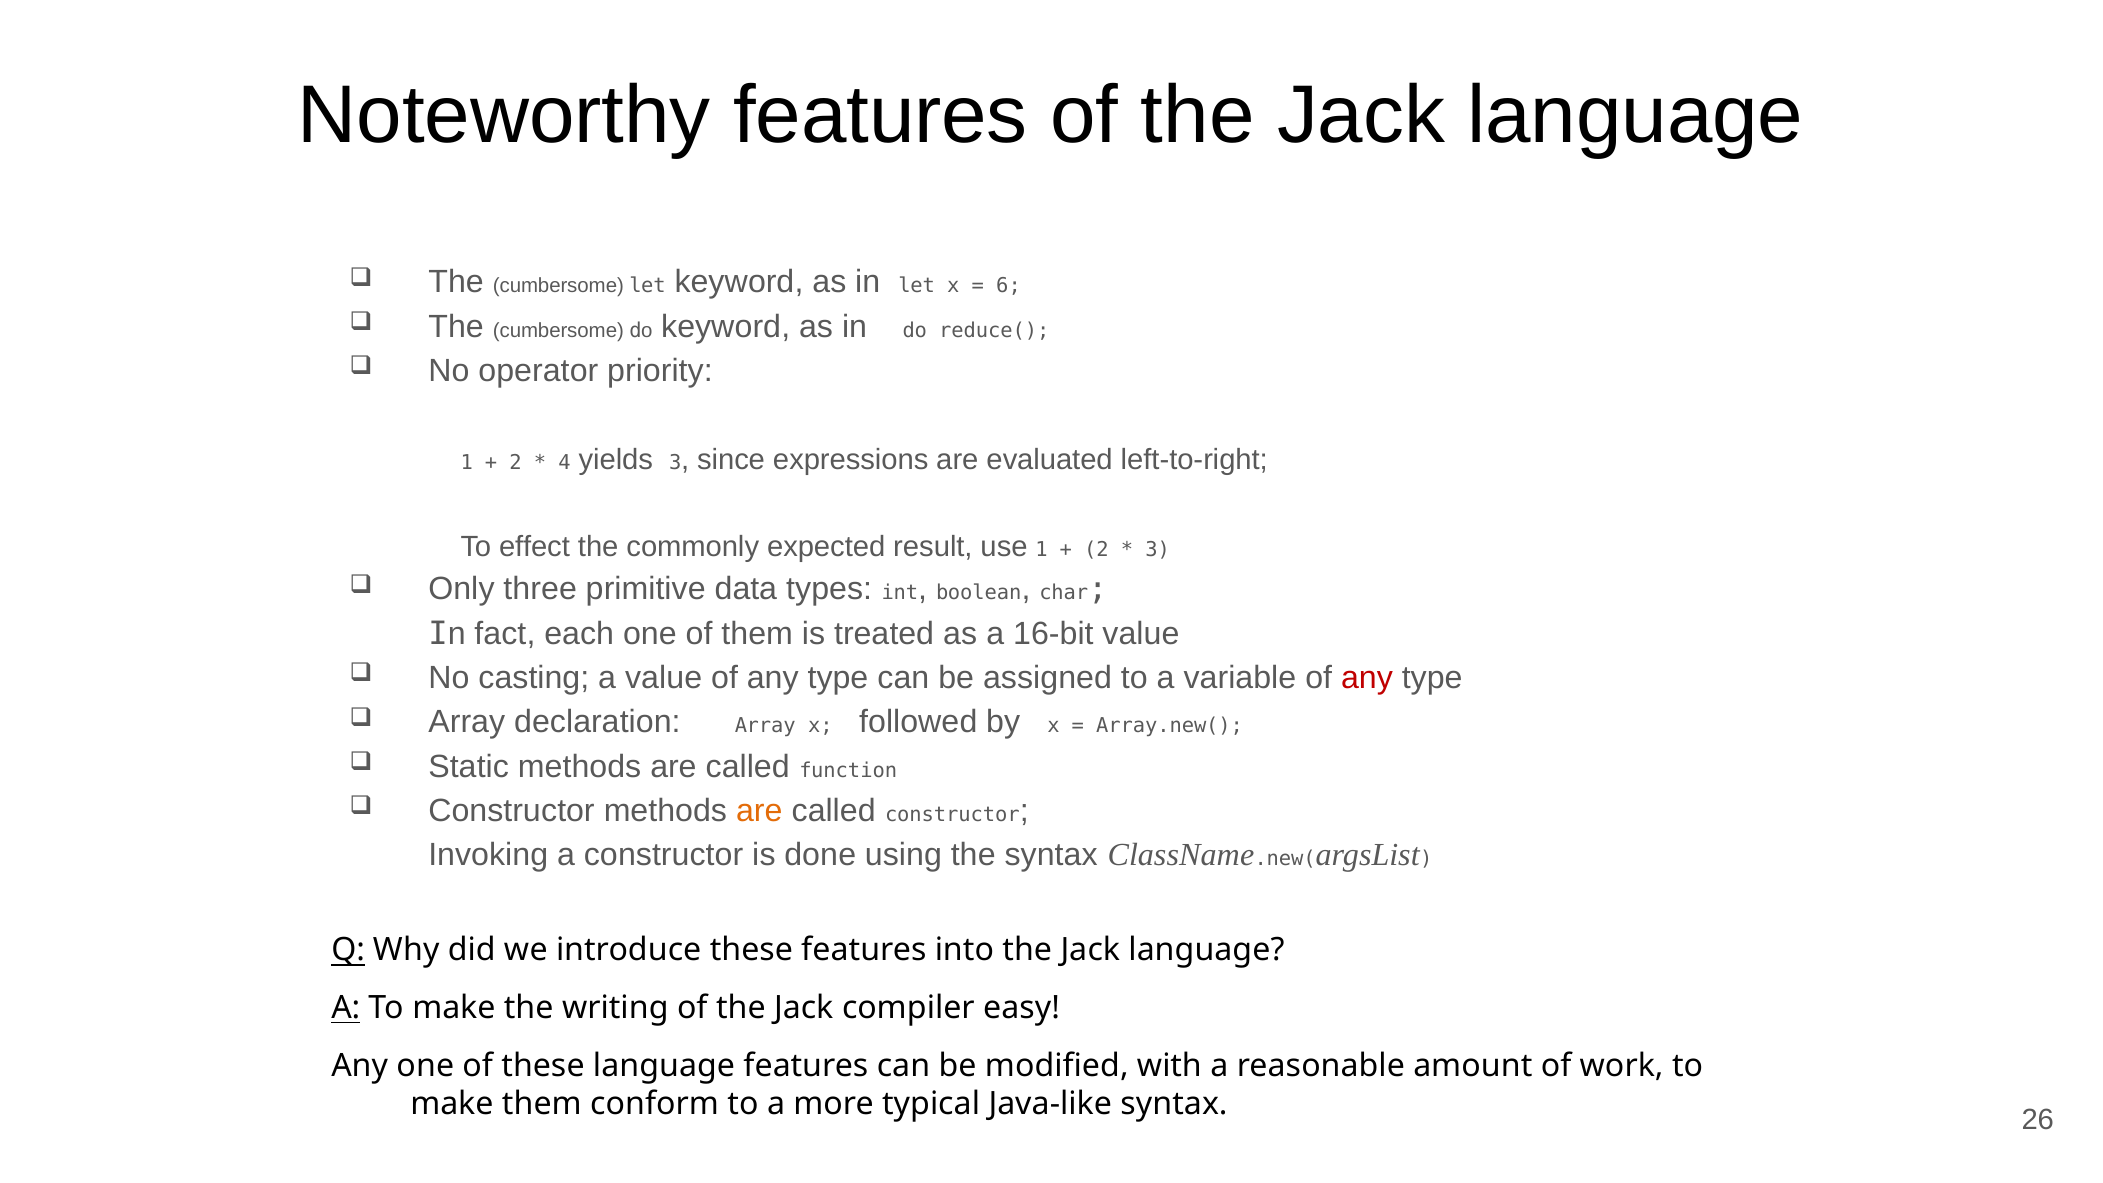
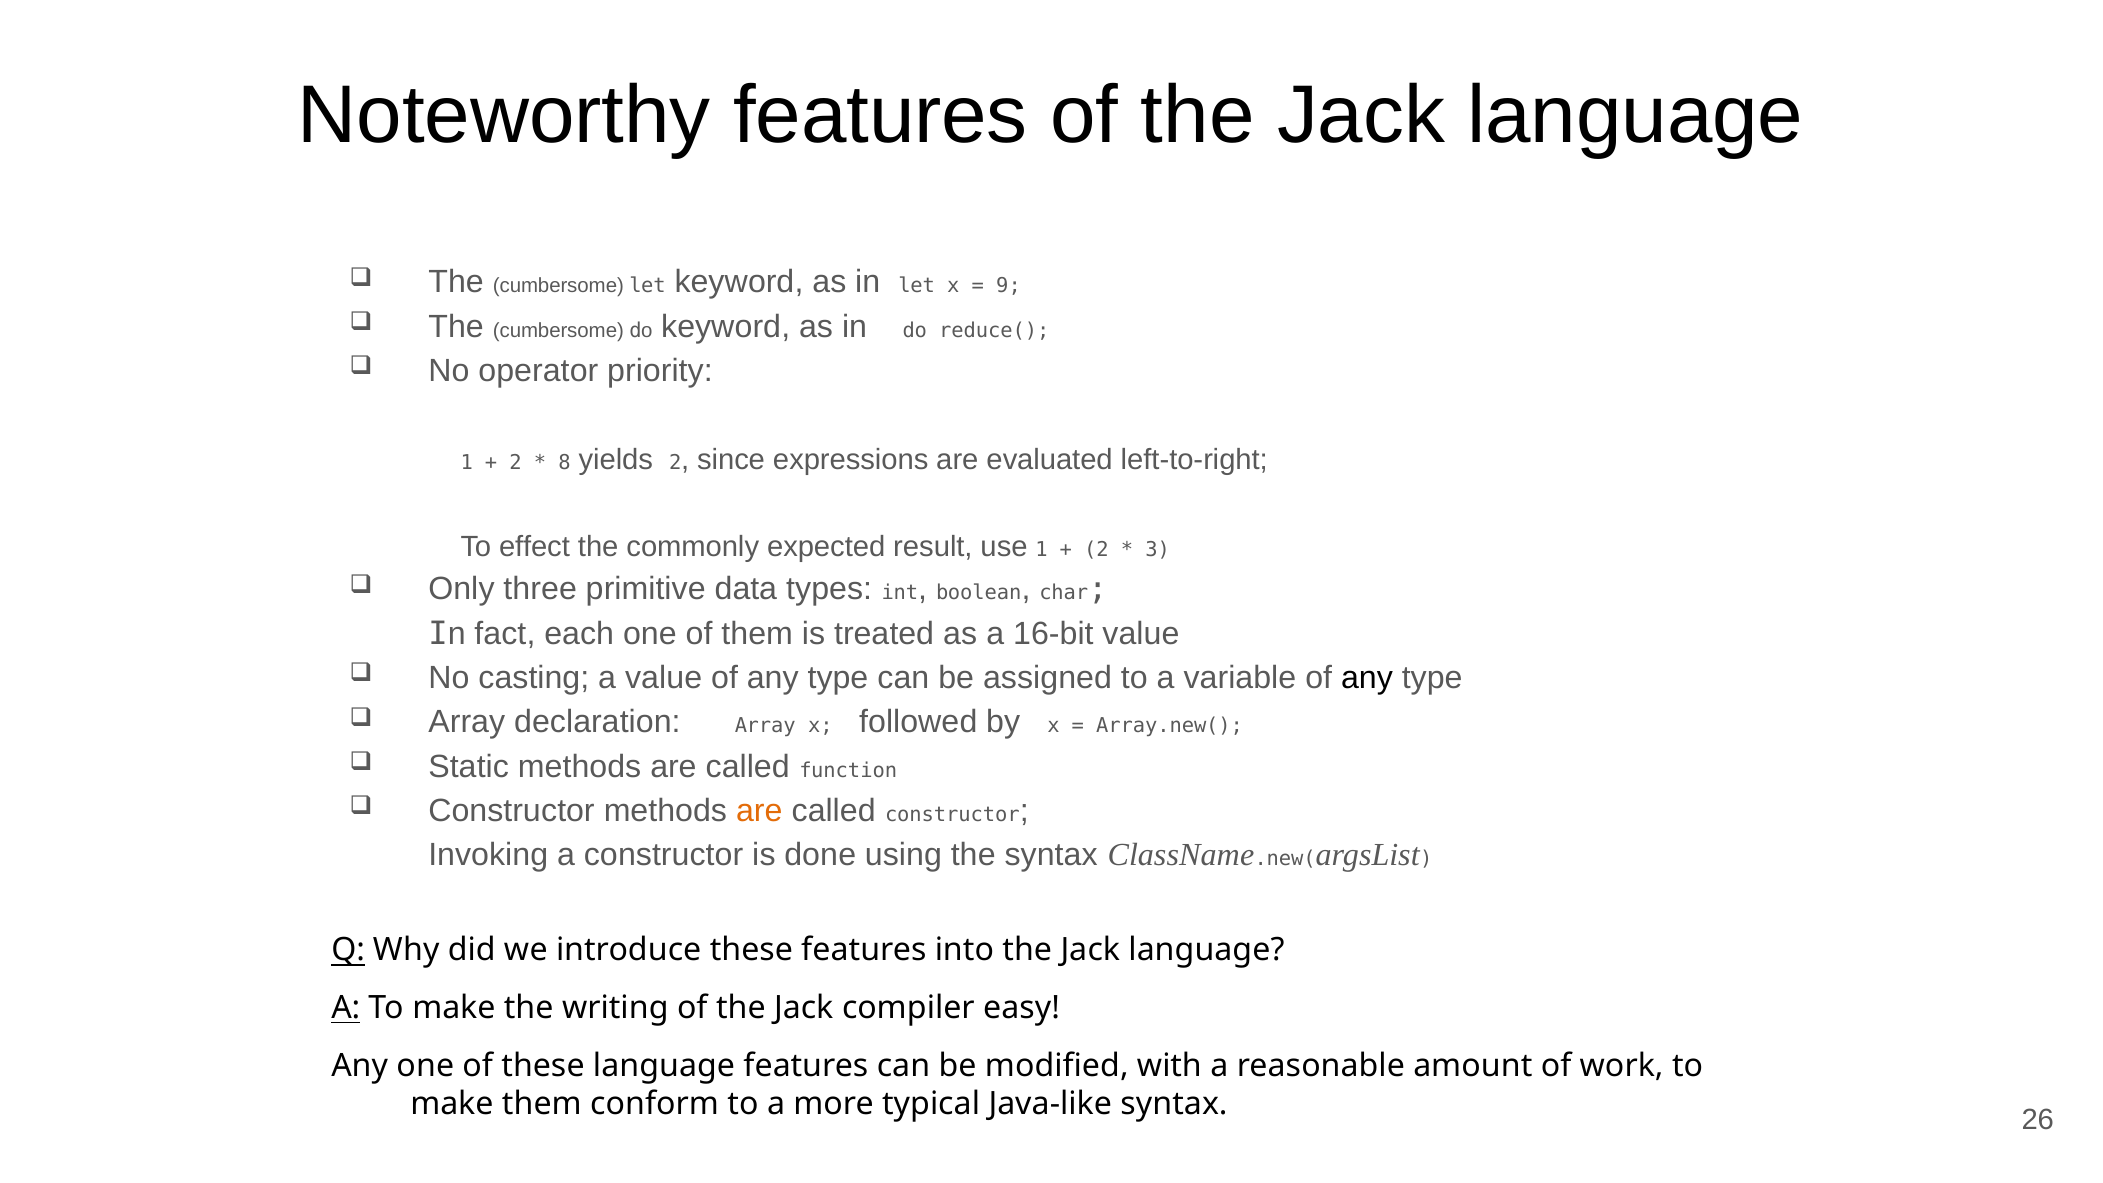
6: 6 -> 9 (1009, 286)
4: 4 -> 8 (564, 462)
yields 3: 3 -> 2 (675, 462)
any colour: red -> black (1367, 678)
